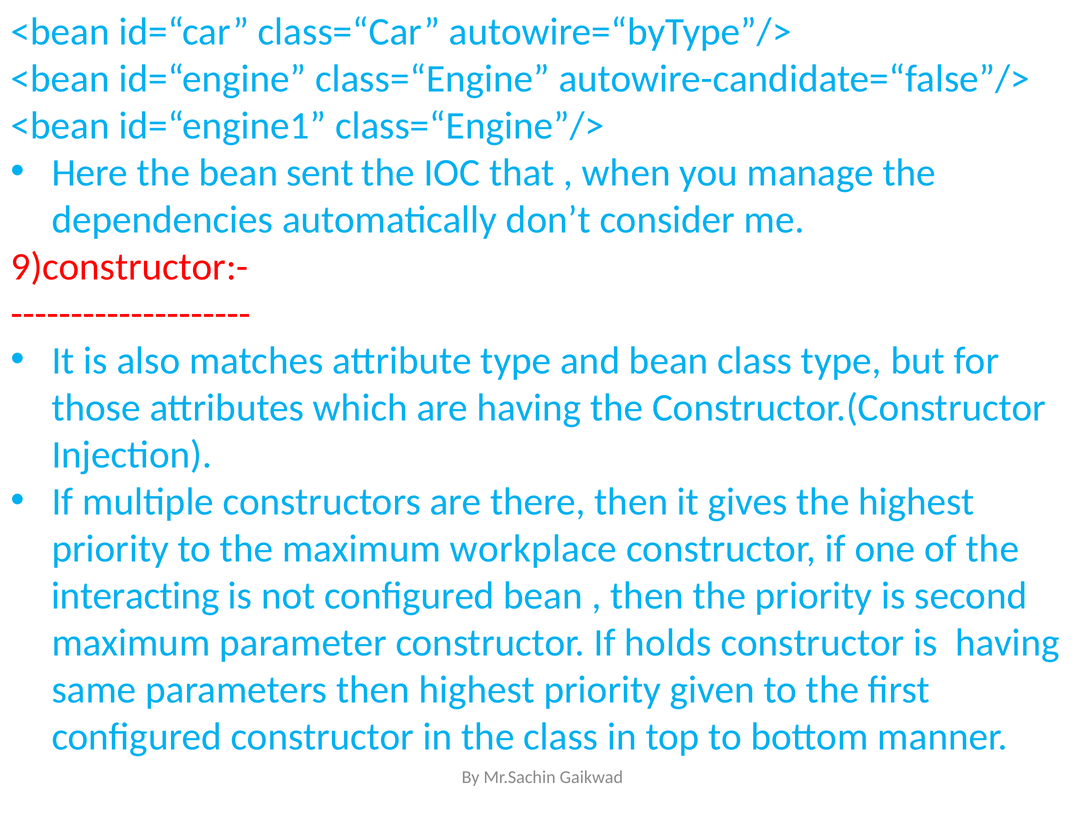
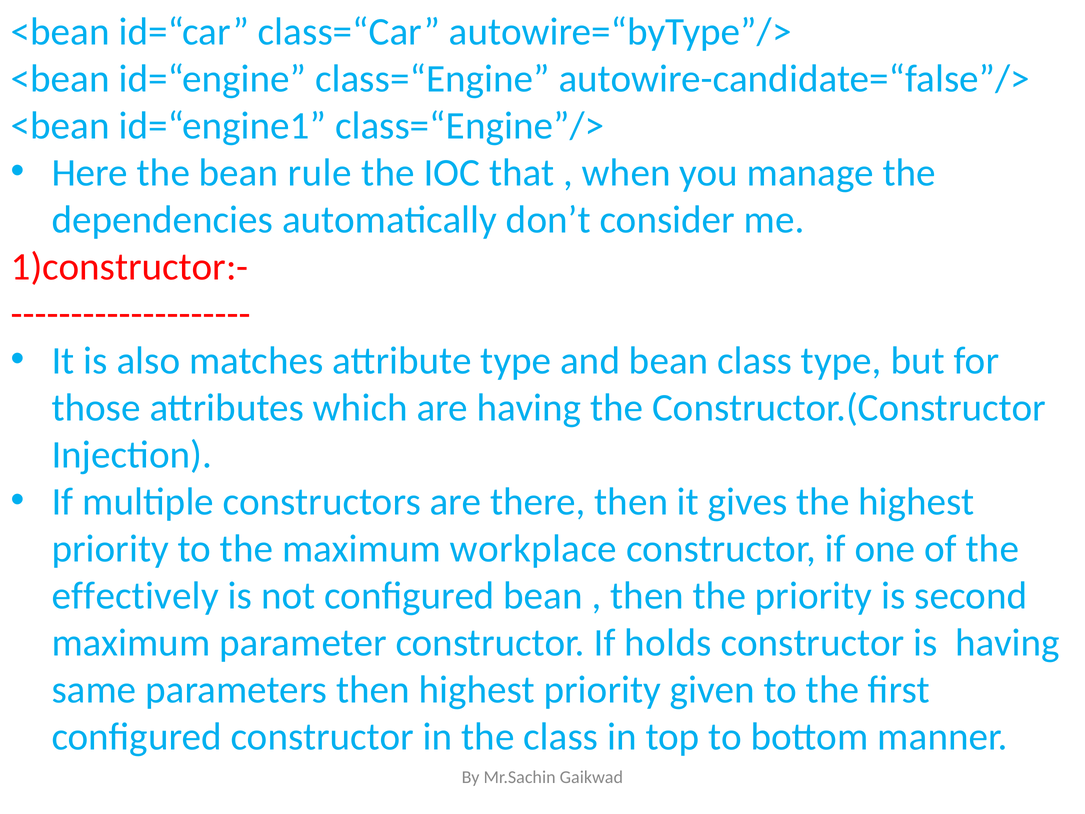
sent: sent -> rule (320, 173)
9)constructor:-: 9)constructor:- -> 1)constructor:- (130, 267)
interacting: interacting -> effectively (135, 596)
